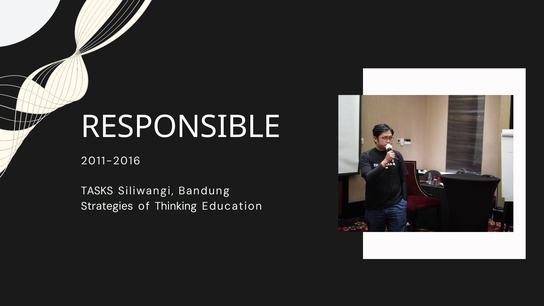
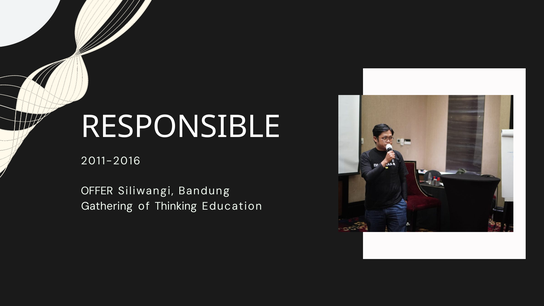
TASKS: TASKS -> OFFER (97, 191)
Strategies: Strategies -> Gathering (107, 206)
